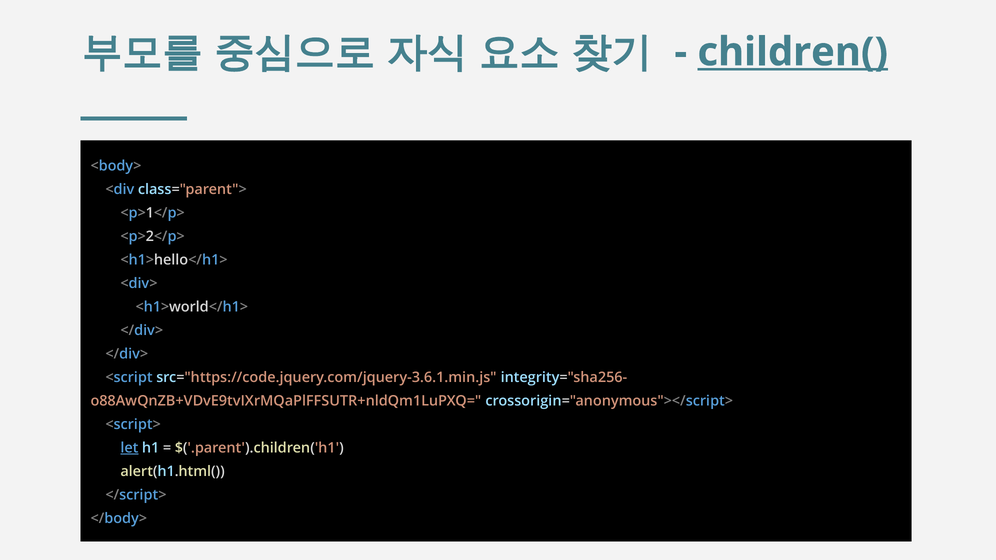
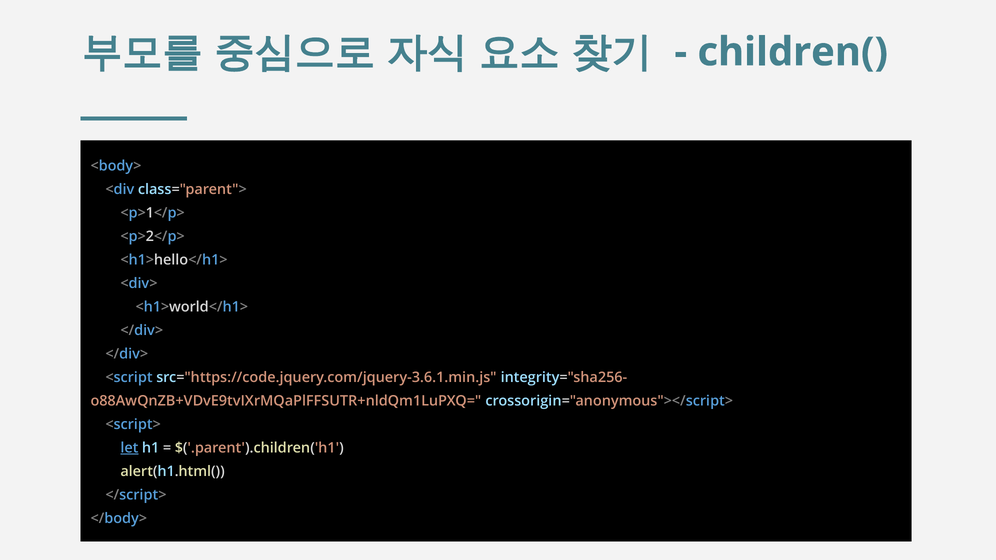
children( underline: present -> none (793, 52)
